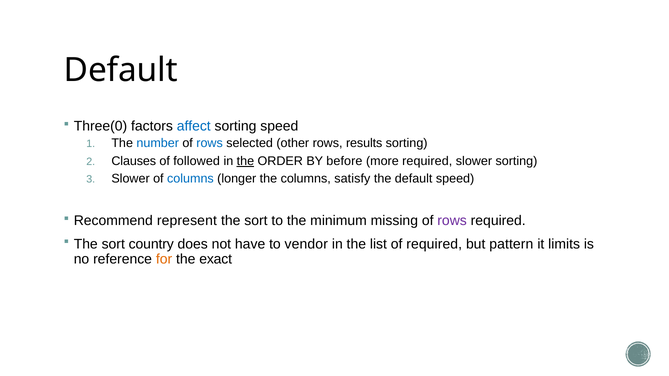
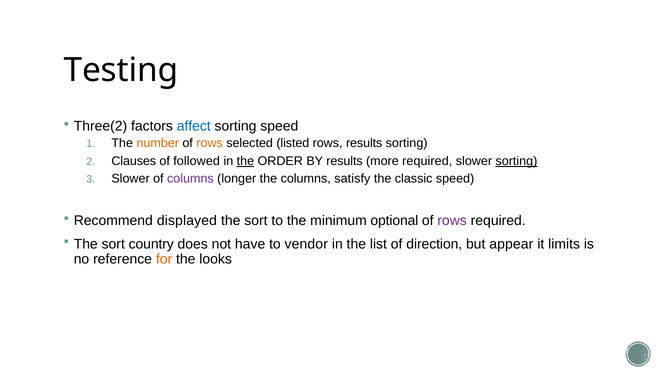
Default: Default -> Testing (121, 71)
Three(0: Three(0 -> Three(2 (100, 126)
number colour: blue -> orange (158, 143)
rows colour: blue -> orange (210, 143)
other: other -> listed (293, 143)
BY before: before -> results (345, 161)
sorting underline: none -> present (516, 161)
columns colour: blue -> purple (190, 179)
the default: default -> classic (414, 179)
represent: represent -> displayed (187, 221)
missing: missing -> optional (394, 221)
of required: required -> direction (434, 244)
pattern: pattern -> appear (511, 244)
exact: exact -> looks (216, 259)
